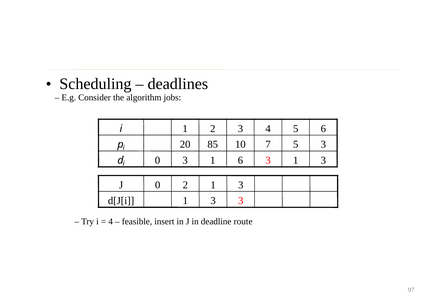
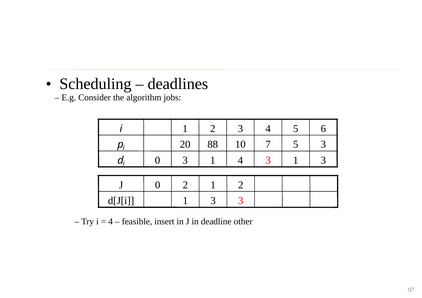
85: 85 -> 88 (213, 145)
1 6: 6 -> 4 (240, 161)
2 1 3: 3 -> 2 (241, 185)
route: route -> other (243, 222)
